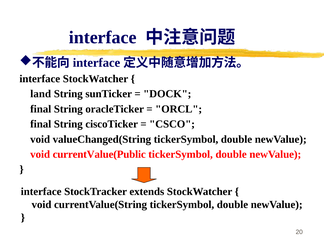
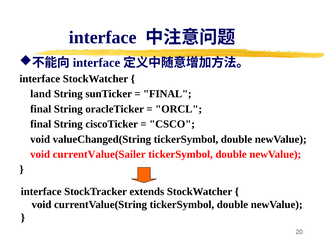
DOCK: DOCK -> FINAL (167, 94)
currentValue(Public: currentValue(Public -> currentValue(Sailer (99, 154)
